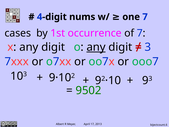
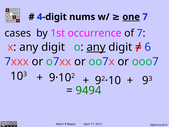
one underline: none -> present (131, 17)
3: 3 -> 6 (148, 47)
9502: 9502 -> 9494 (88, 90)
